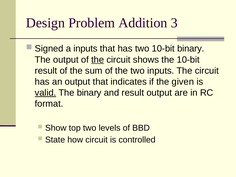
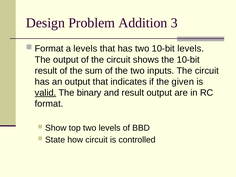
Signed: Signed -> Format (49, 49)
a inputs: inputs -> levels (85, 49)
10-bit binary: binary -> levels (191, 49)
the underline: present -> none (98, 60)
